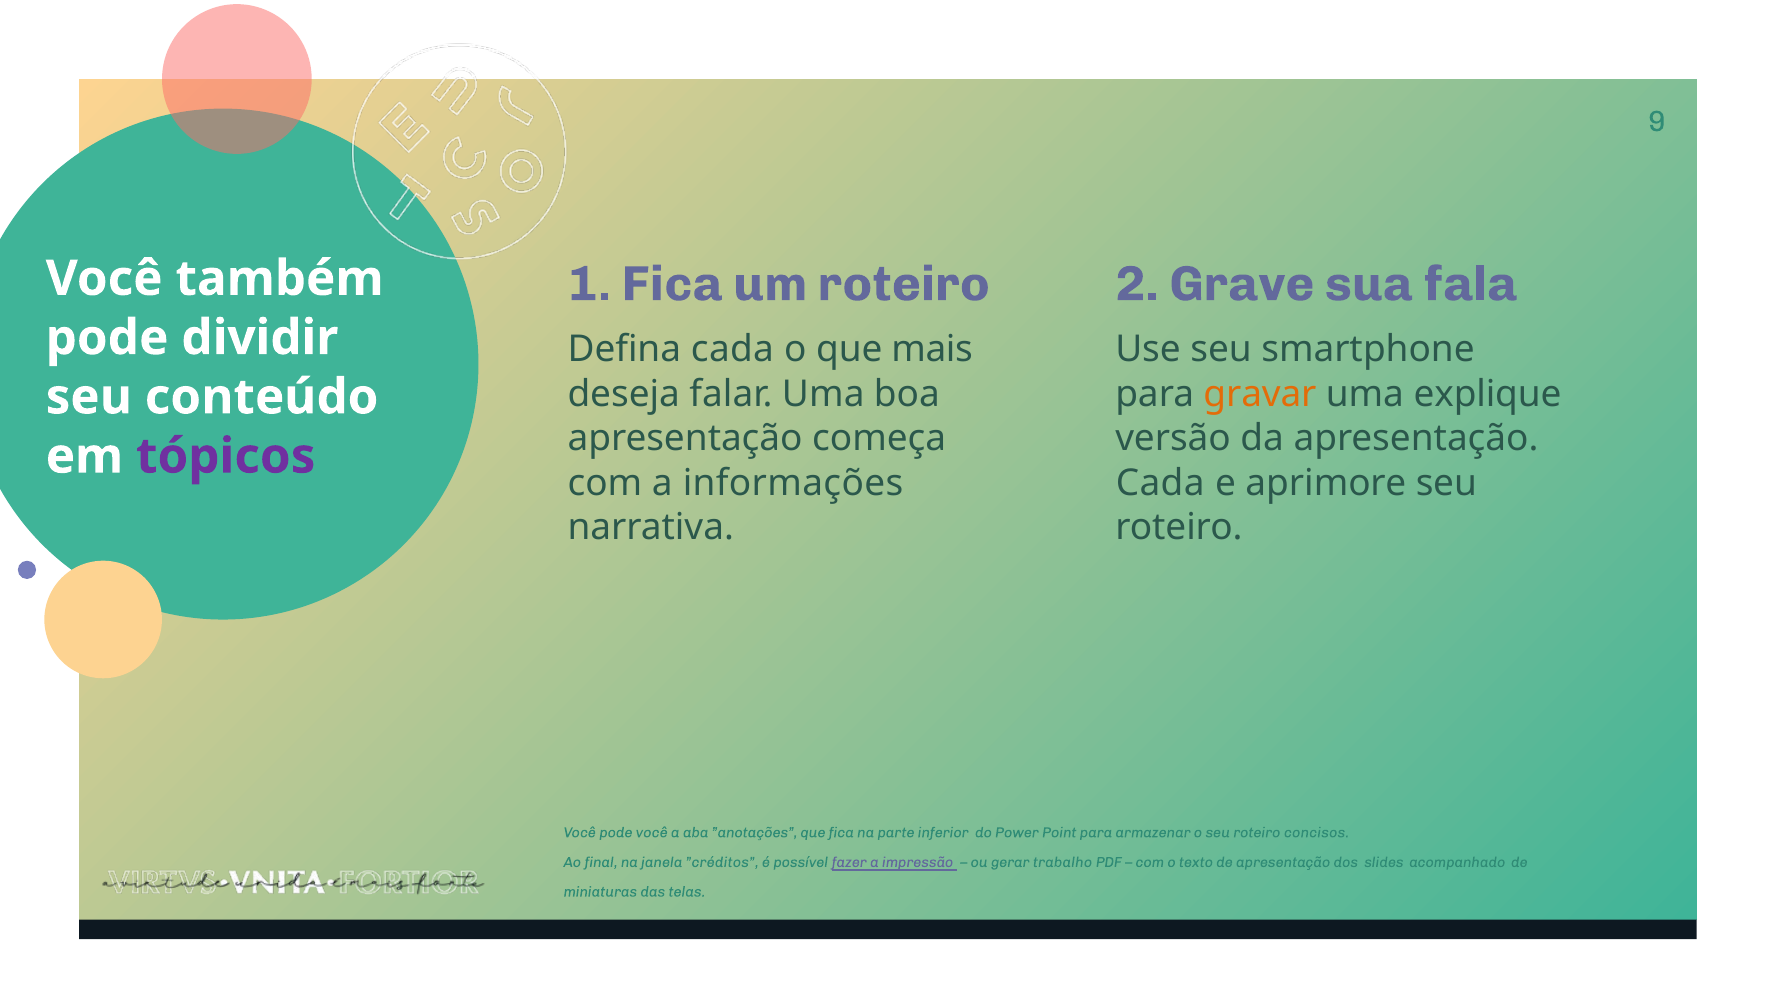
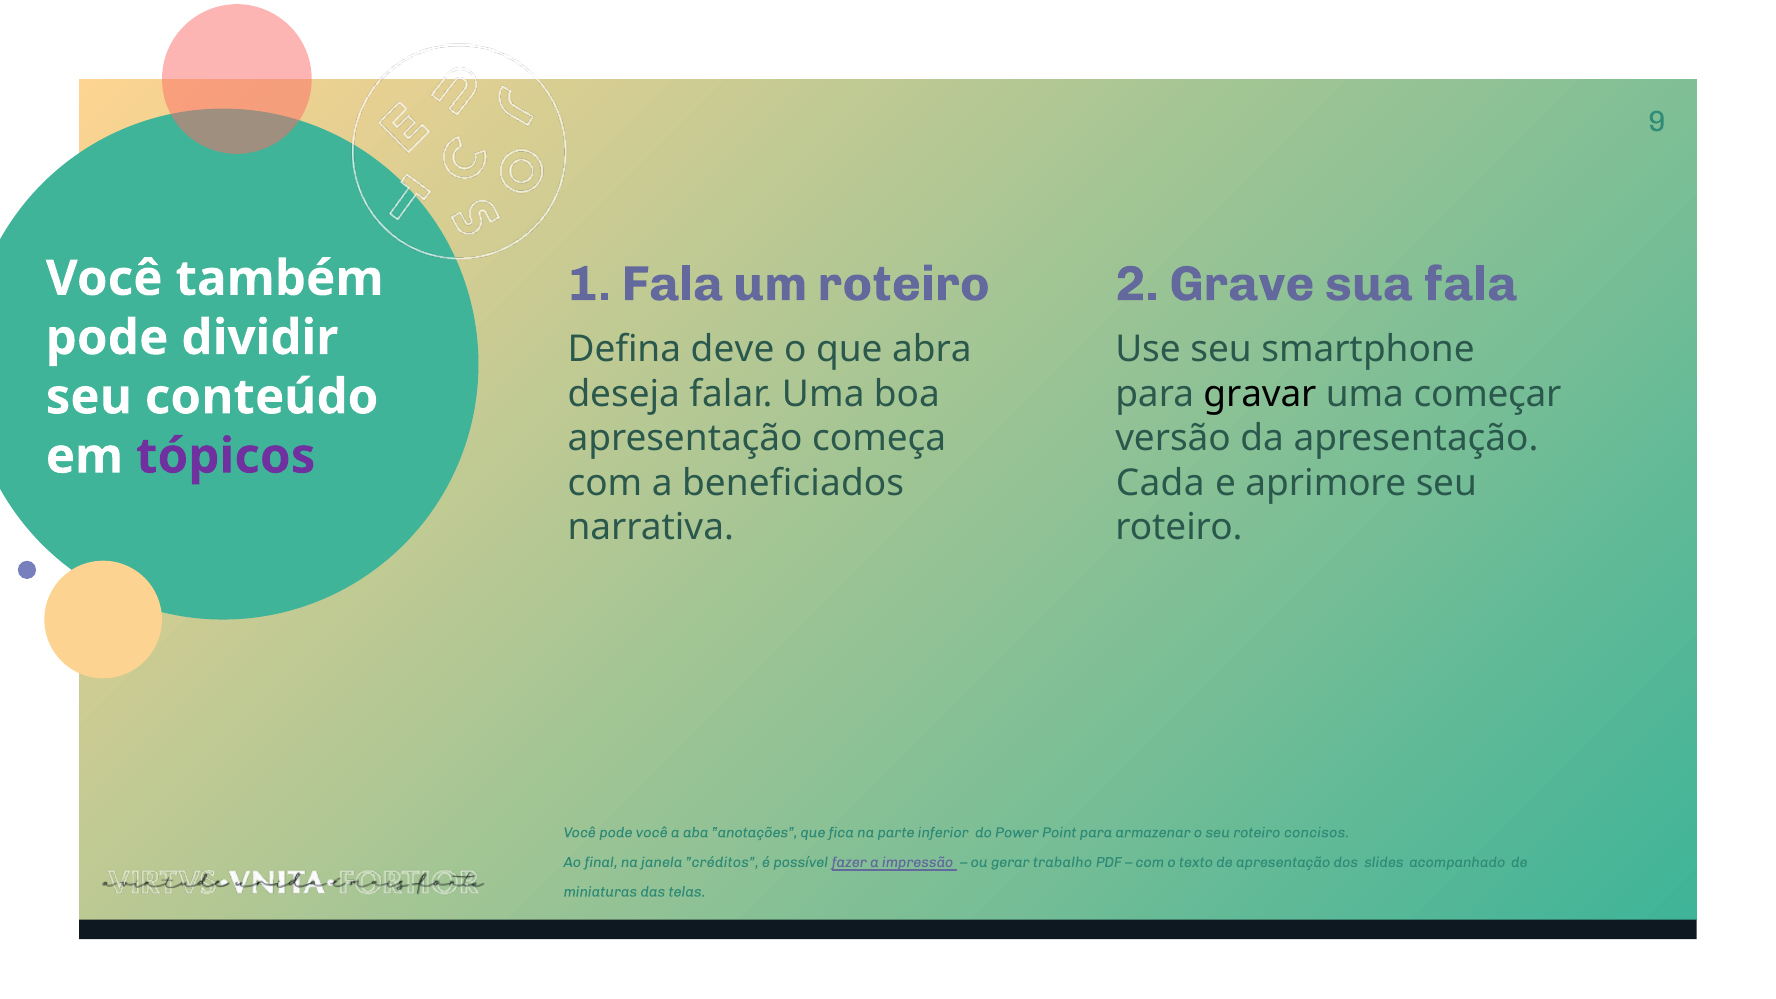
1 Fica: Fica -> Fala (673, 284)
Defina cada: cada -> deve (733, 350)
mais: mais -> abra (932, 350)
gravar colour: orange -> black (1260, 394)
explique: explique -> começar (1488, 394)
informações: informações -> beneficiados (793, 483)
